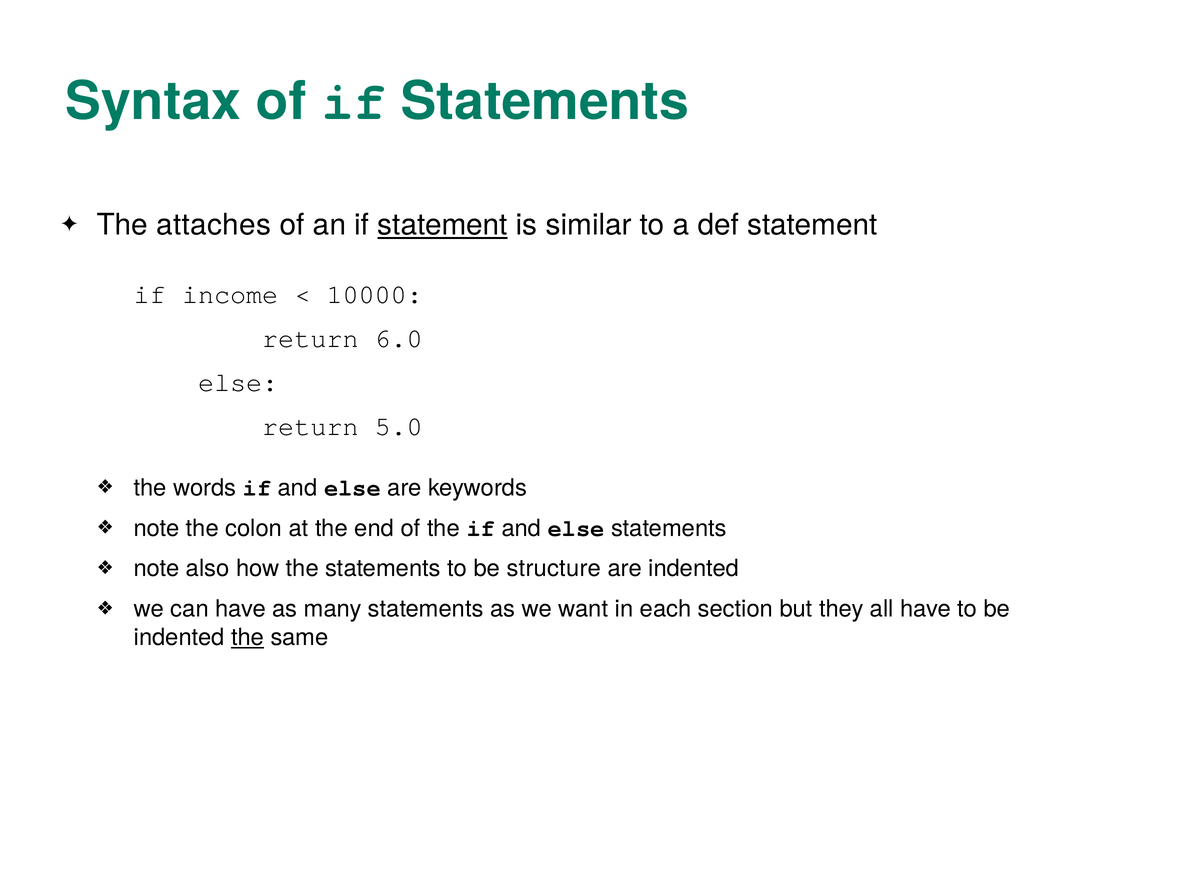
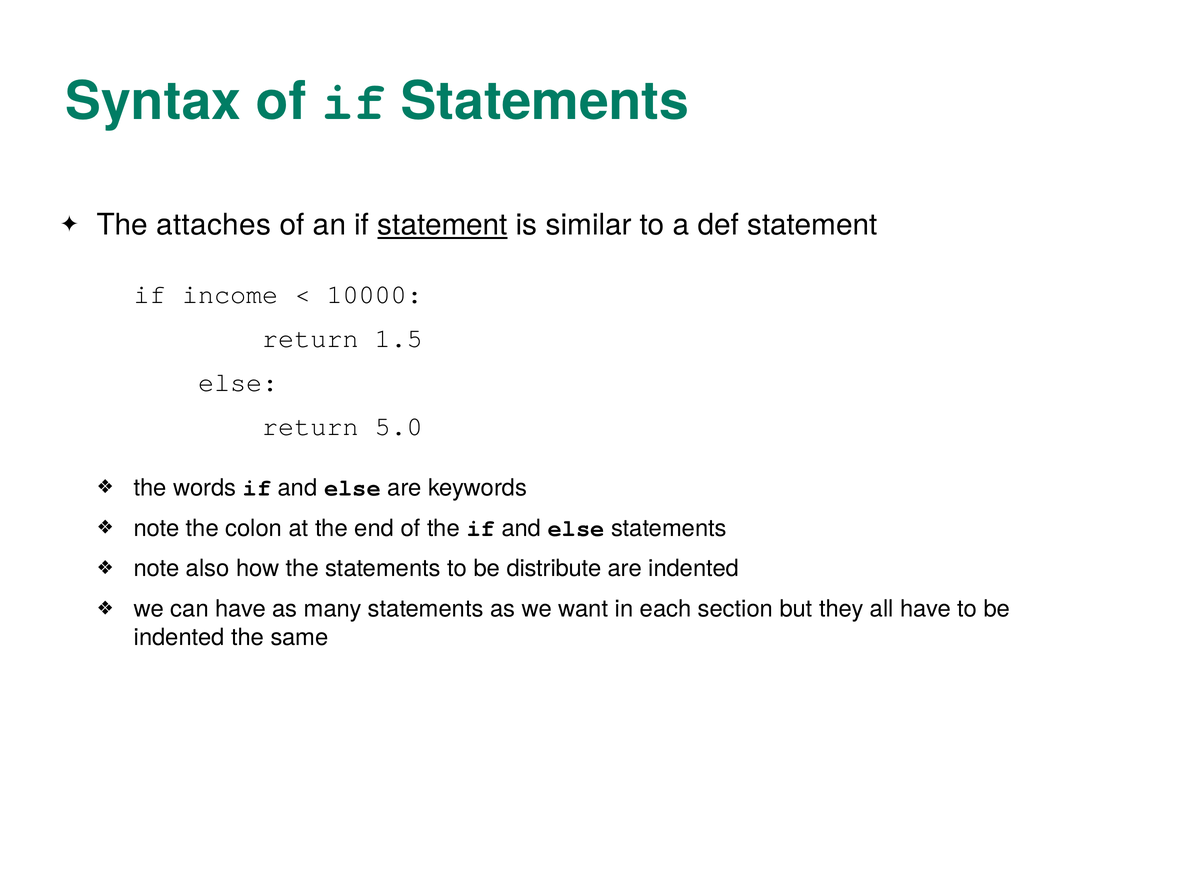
6.0: 6.0 -> 1.5 (399, 339)
structure: structure -> distribute (554, 569)
the underline: present -> none (248, 638)
